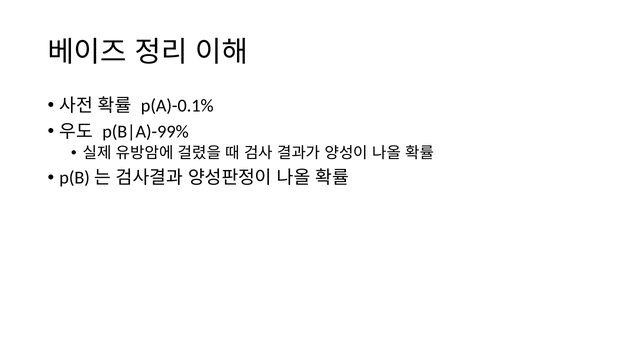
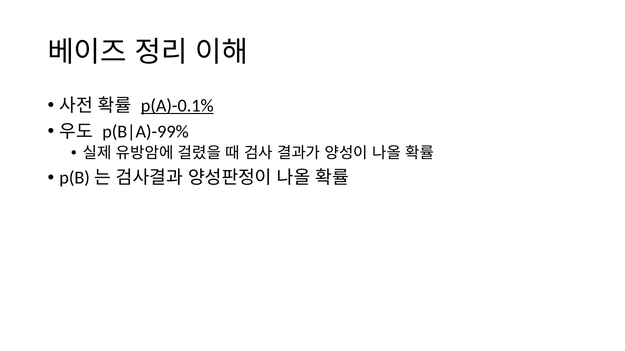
p(A)-0.1% underline: none -> present (177, 106)
